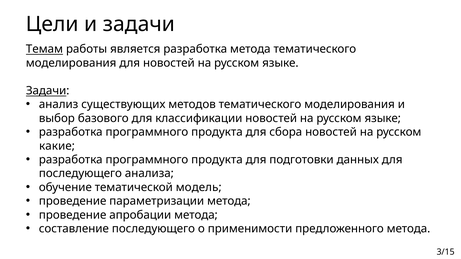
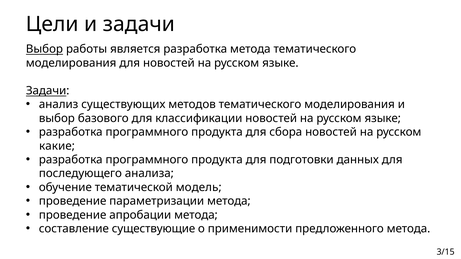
Темам: Темам -> Выбор (44, 49)
составление последующего: последующего -> существующие (153, 229)
